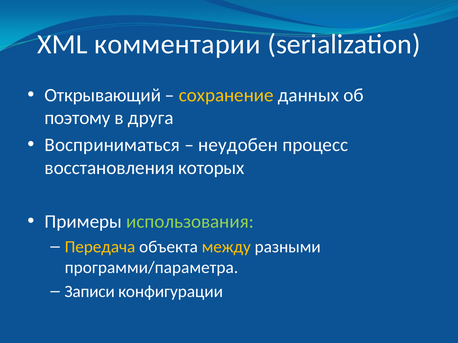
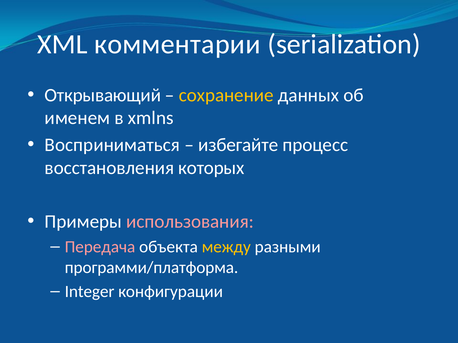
поэтому: поэтому -> именем (77, 118)
друга: друга -> xmlns (151, 118)
неудобен: неудобен -> избегайте (238, 145)
использования colour: light green -> pink (190, 222)
Передача colour: yellow -> pink (100, 247)
программи/параметра: программи/параметра -> программи/платформа (152, 268)
Записи: Записи -> Integer (90, 292)
